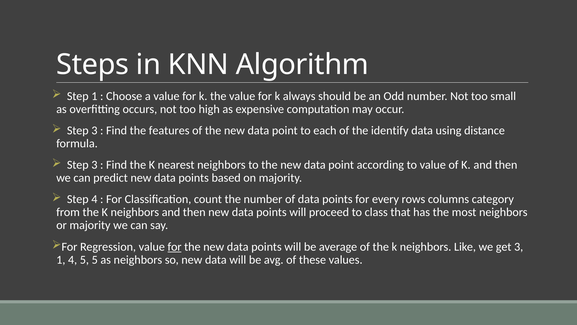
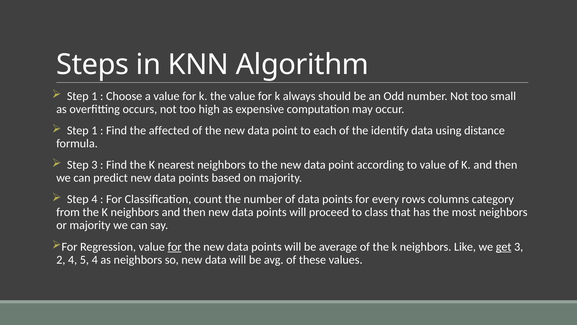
3: 3 -> 1 (94, 130)
features: features -> affected (169, 130)
get underline: none -> present (504, 246)
1: 1 -> 2 (61, 259)
5 5: 5 -> 4 (95, 259)
